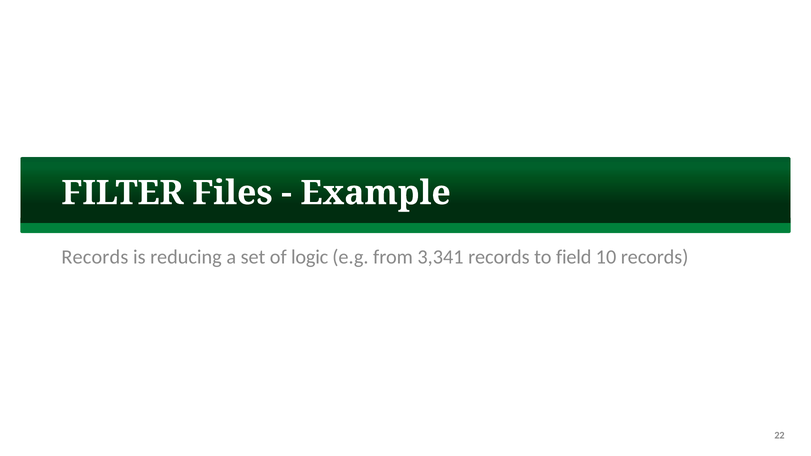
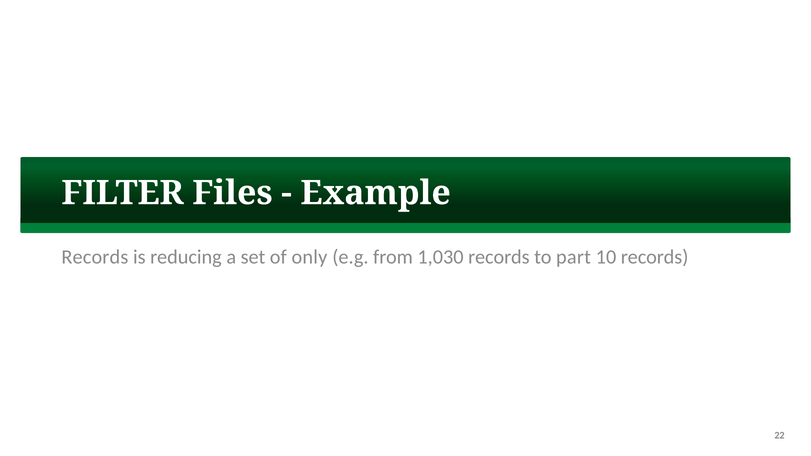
logic: logic -> only (309, 257)
3,341: 3,341 -> 1,030 (441, 257)
field: field -> part (574, 257)
